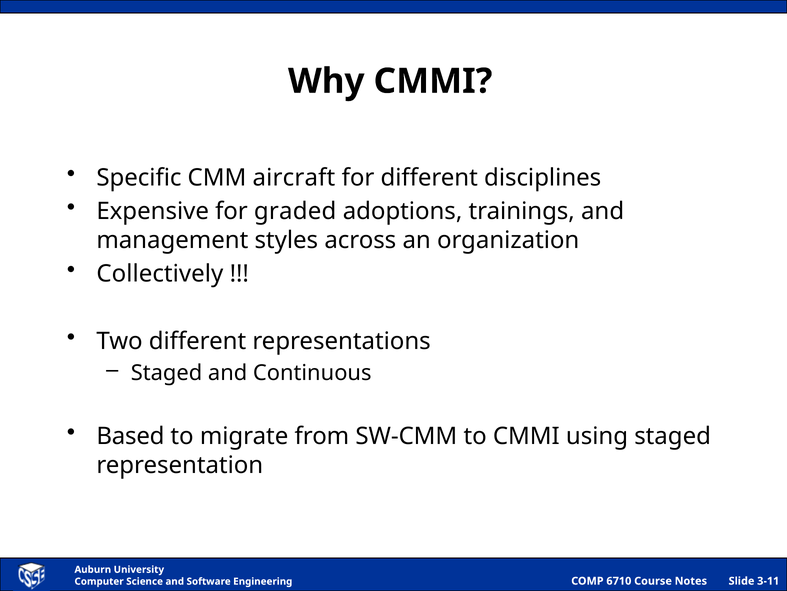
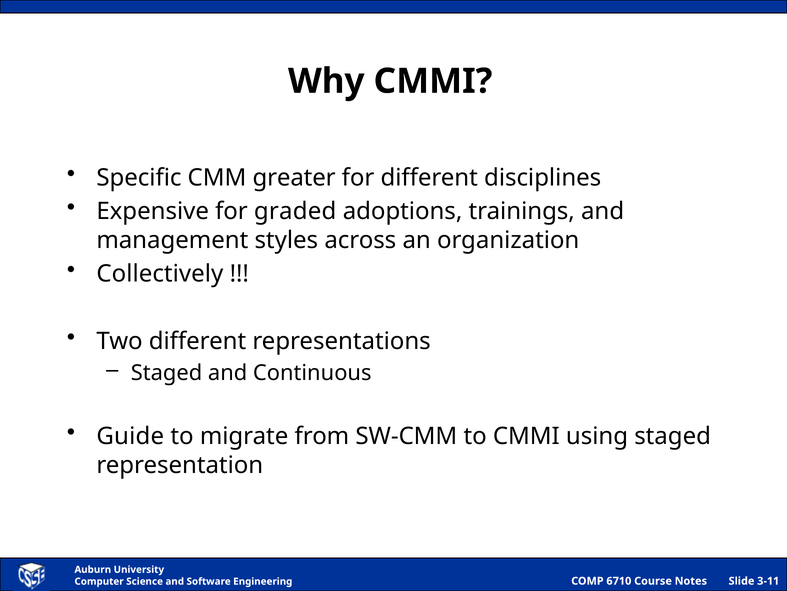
aircraft: aircraft -> greater (294, 177)
Based: Based -> Guide (130, 436)
